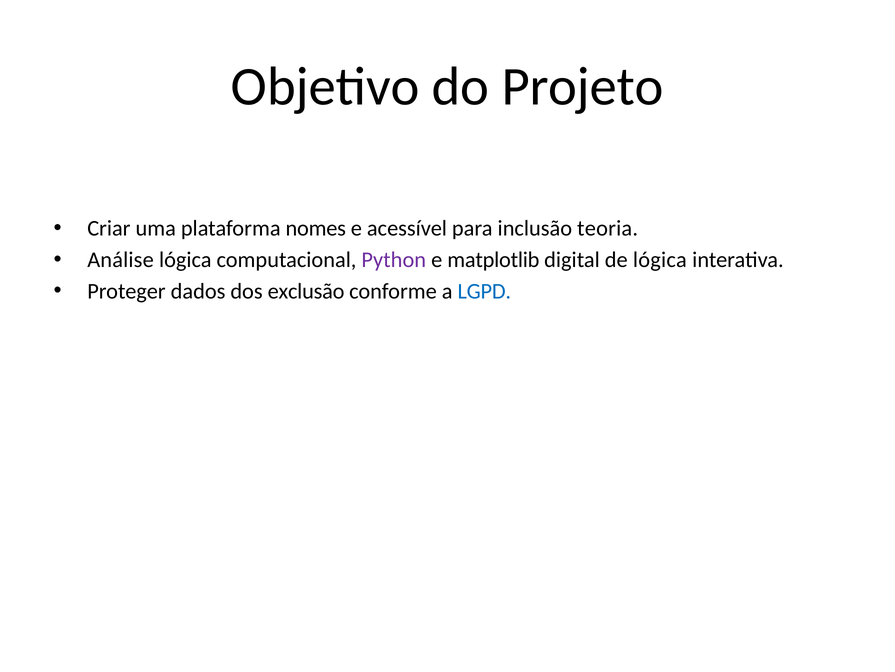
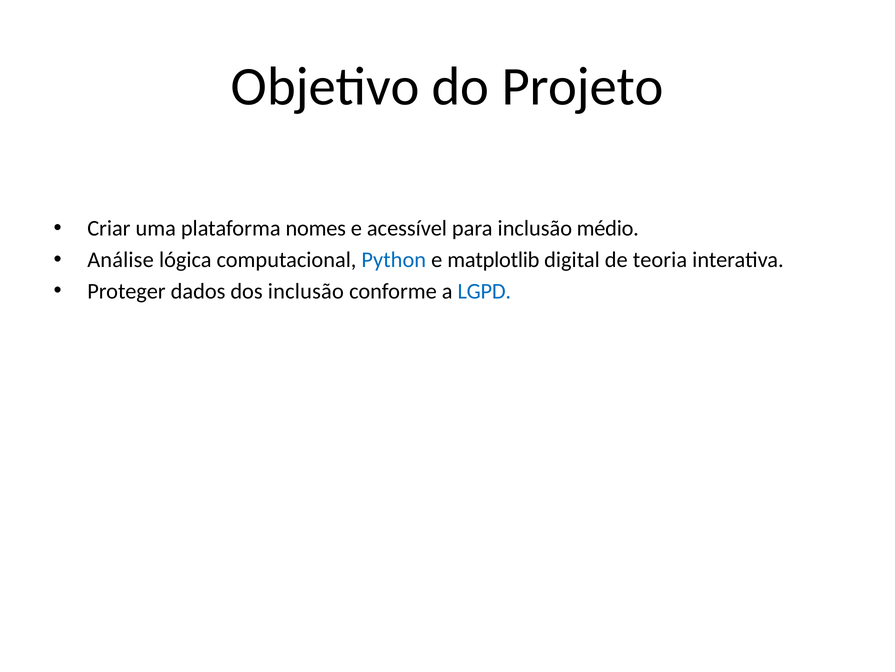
teoria: teoria -> médio (608, 228)
Python colour: purple -> blue (394, 260)
de lógica: lógica -> teoria (660, 260)
dos exclusão: exclusão -> inclusão (306, 291)
